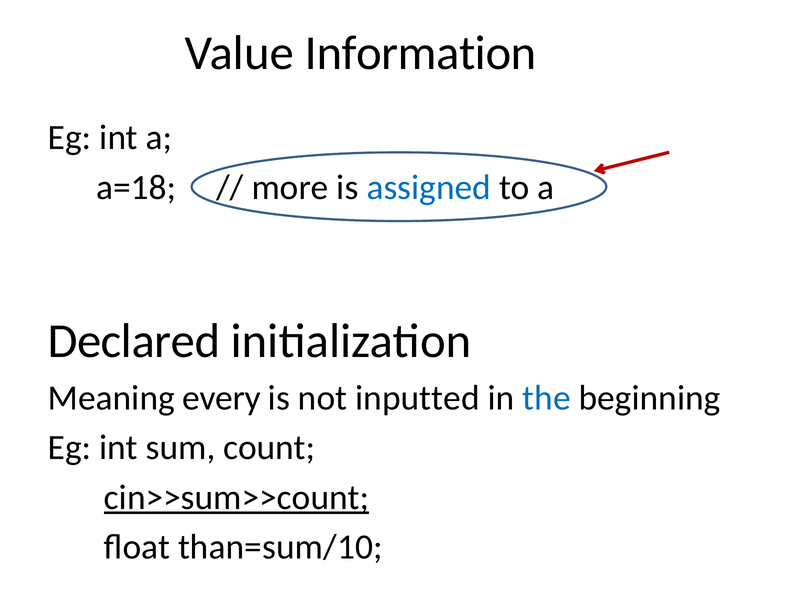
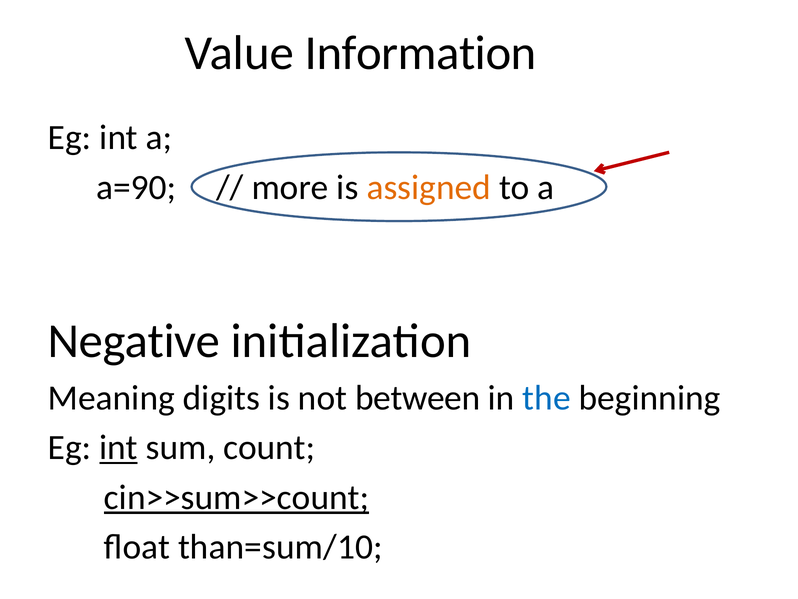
a=18: a=18 -> a=90 (136, 187)
assigned colour: blue -> orange (429, 187)
Declared: Declared -> Negative (134, 341)
every: every -> digits (221, 398)
inputted: inputted -> between (418, 398)
int underline: none -> present (119, 447)
